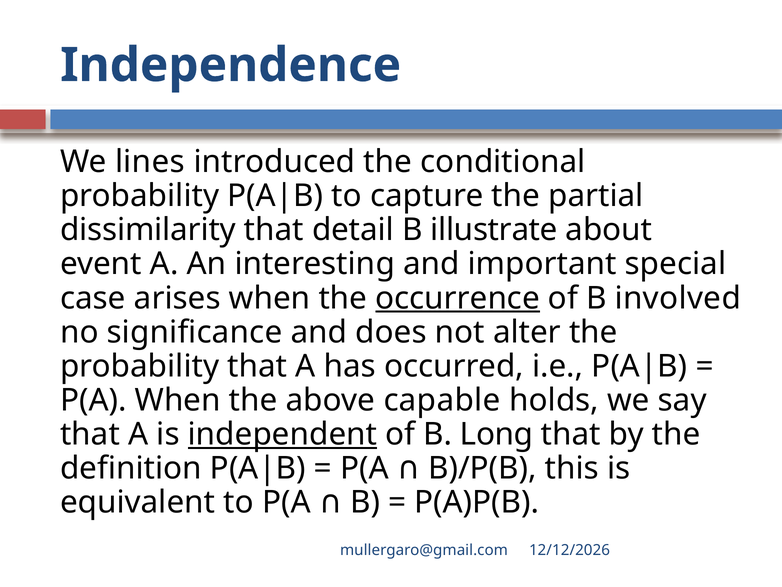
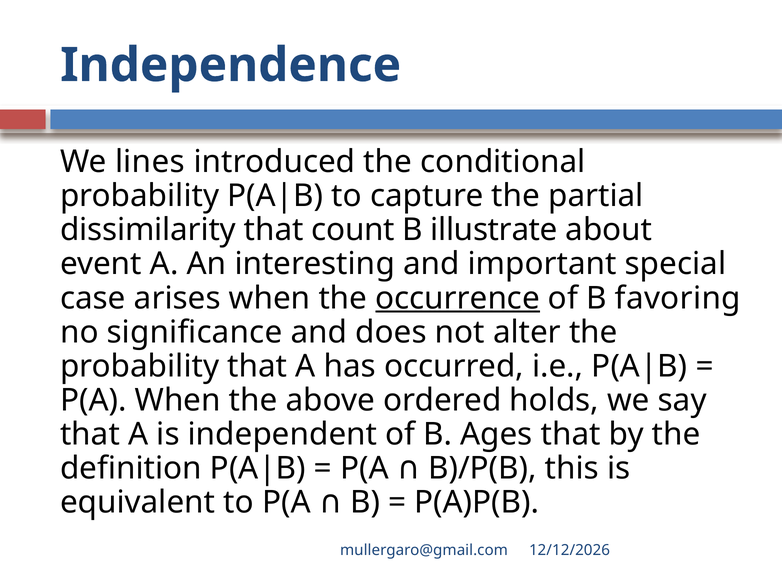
detail: detail -> count (353, 230)
involved: involved -> favoring (678, 298)
capable: capable -> ordered (442, 400)
independent underline: present -> none (282, 434)
Long: Long -> Ages (496, 434)
